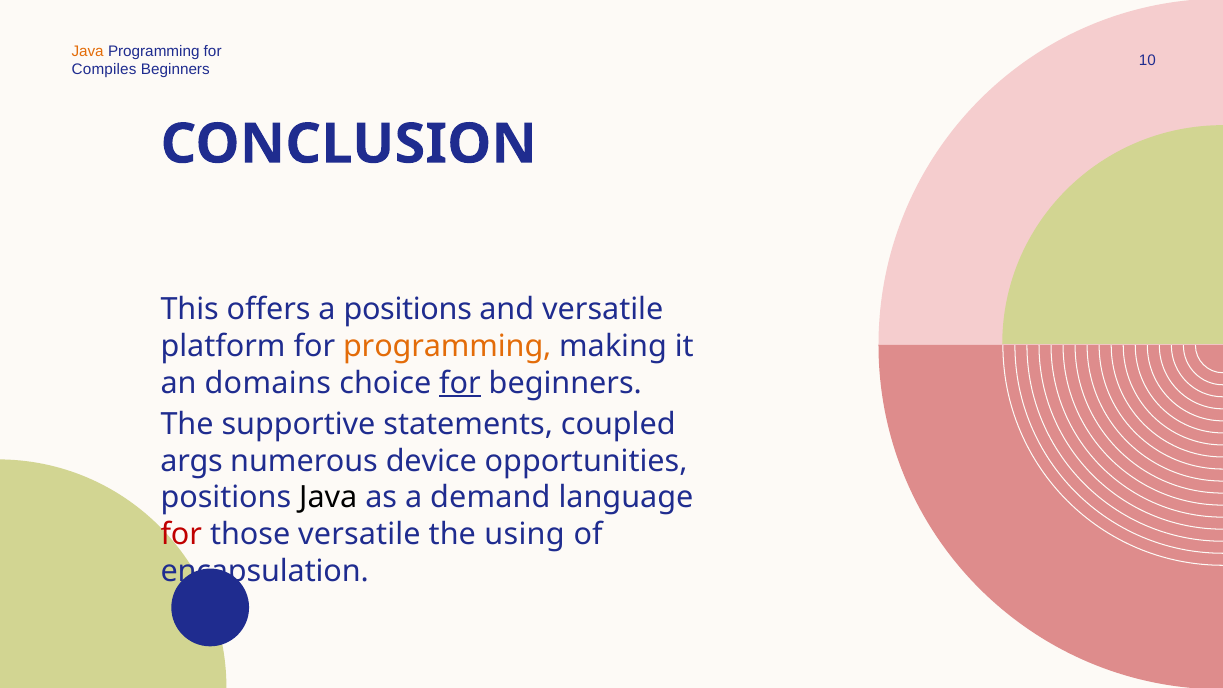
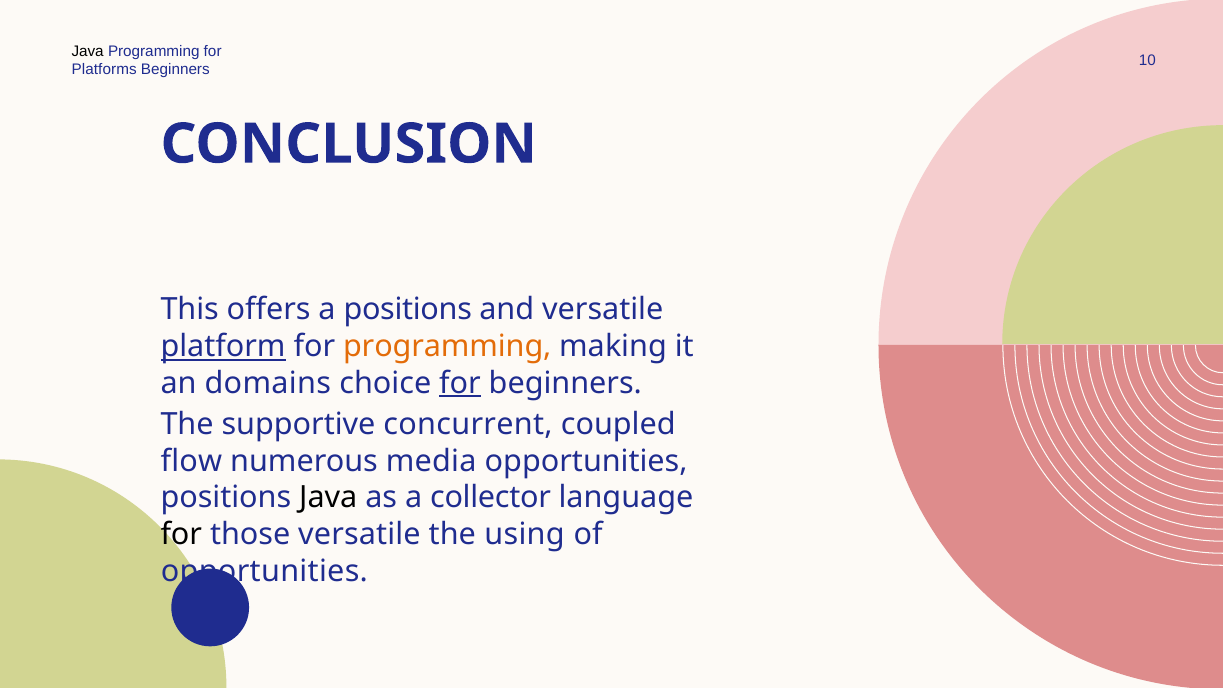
Java colour: orange -> black (88, 51)
Compiles: Compiles -> Platforms (104, 70)
platform underline: none -> present (223, 346)
statements: statements -> concurrent (468, 424)
args: args -> flow (191, 461)
device: device -> media (431, 461)
demand: demand -> collector (491, 498)
for colour: red -> black (181, 534)
encapsulation: encapsulation -> opportunities (264, 571)
